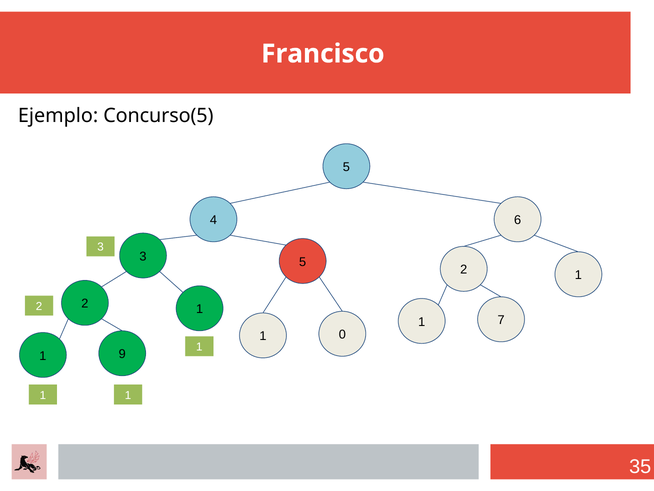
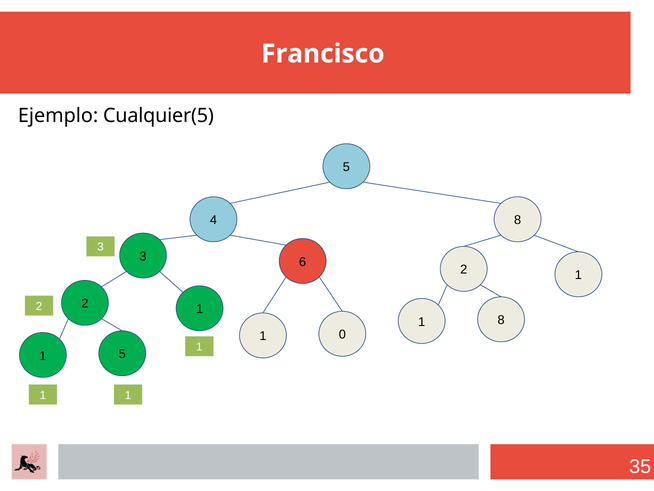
Concurso(5: Concurso(5 -> Cualquier(5 (158, 116)
4 6: 6 -> 8 (518, 220)
3 5: 5 -> 6 (303, 262)
1 7: 7 -> 8 (501, 320)
1 9: 9 -> 5 (122, 354)
